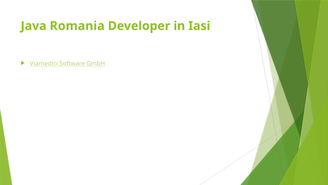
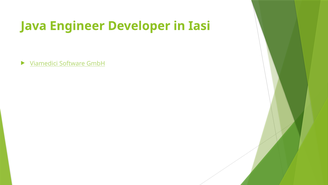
Romania: Romania -> Engineer (77, 26)
